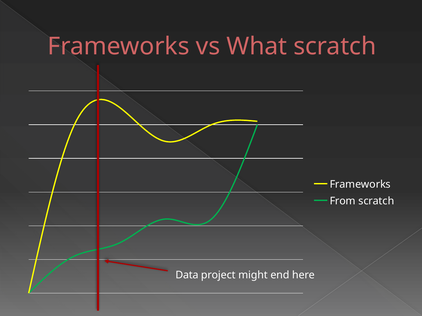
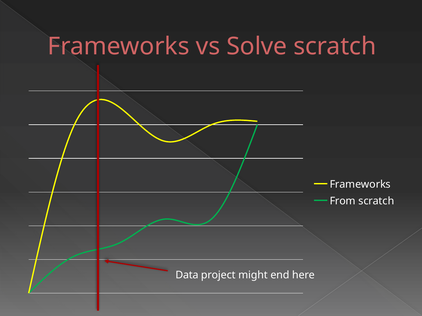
What: What -> Solve (257, 46)
